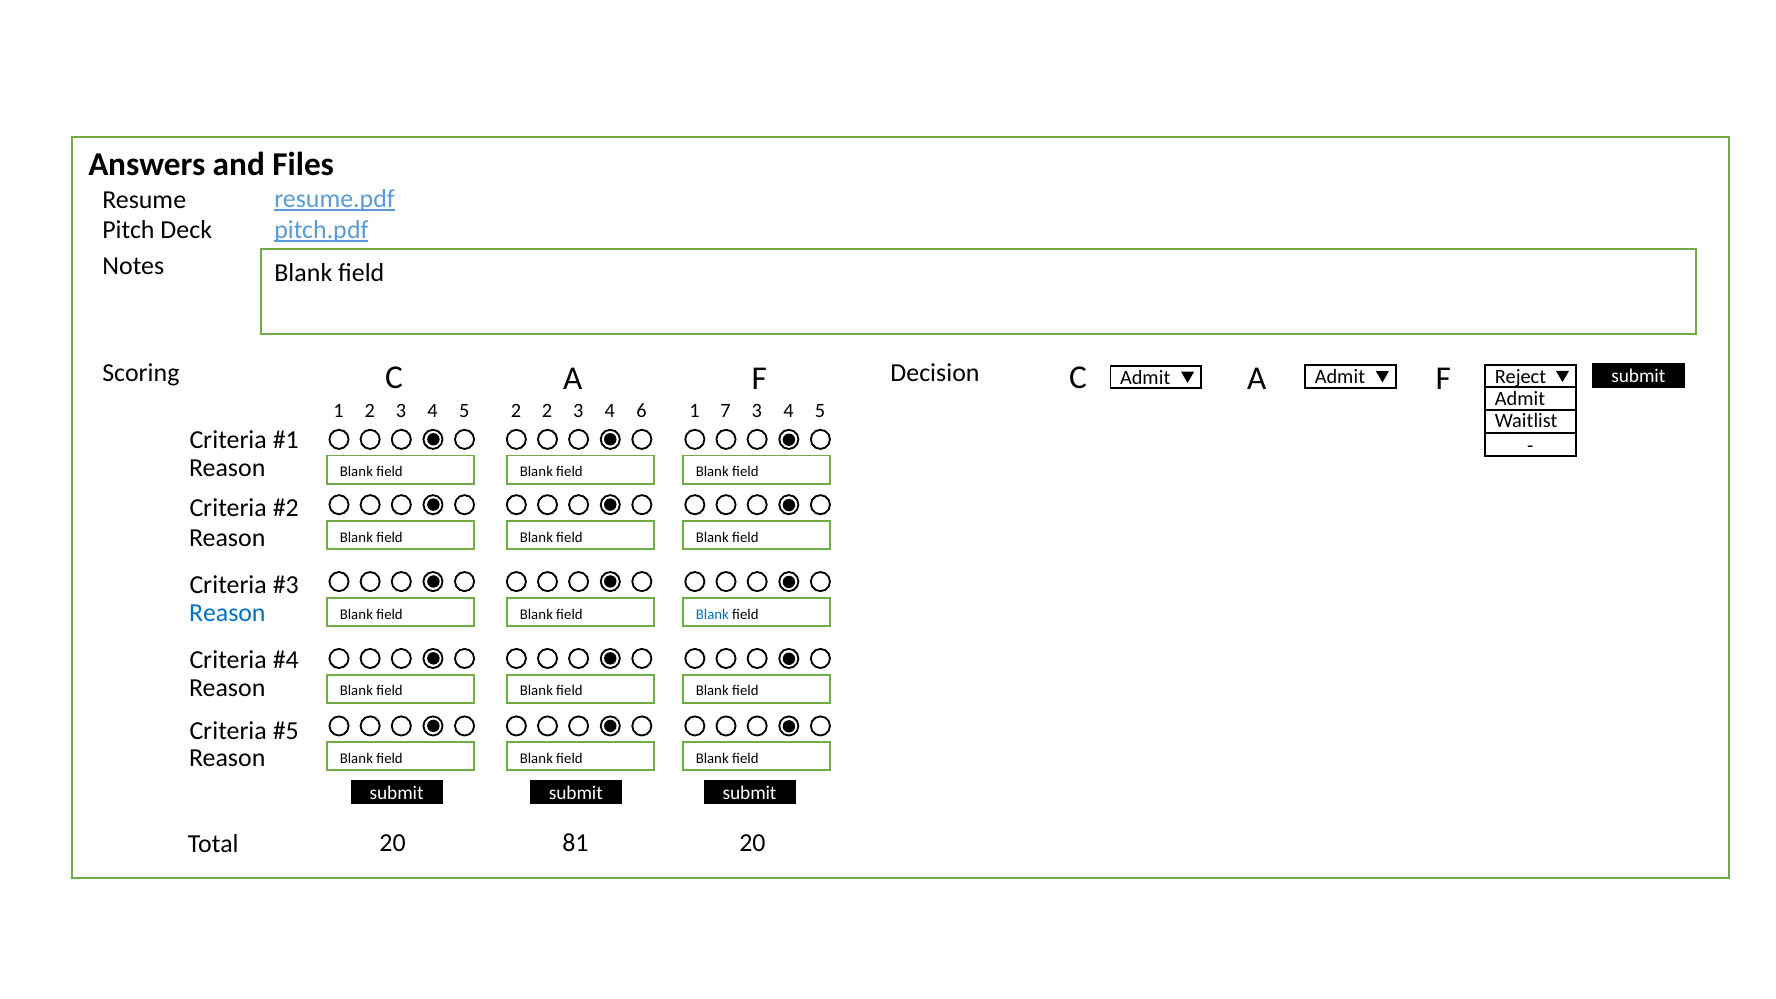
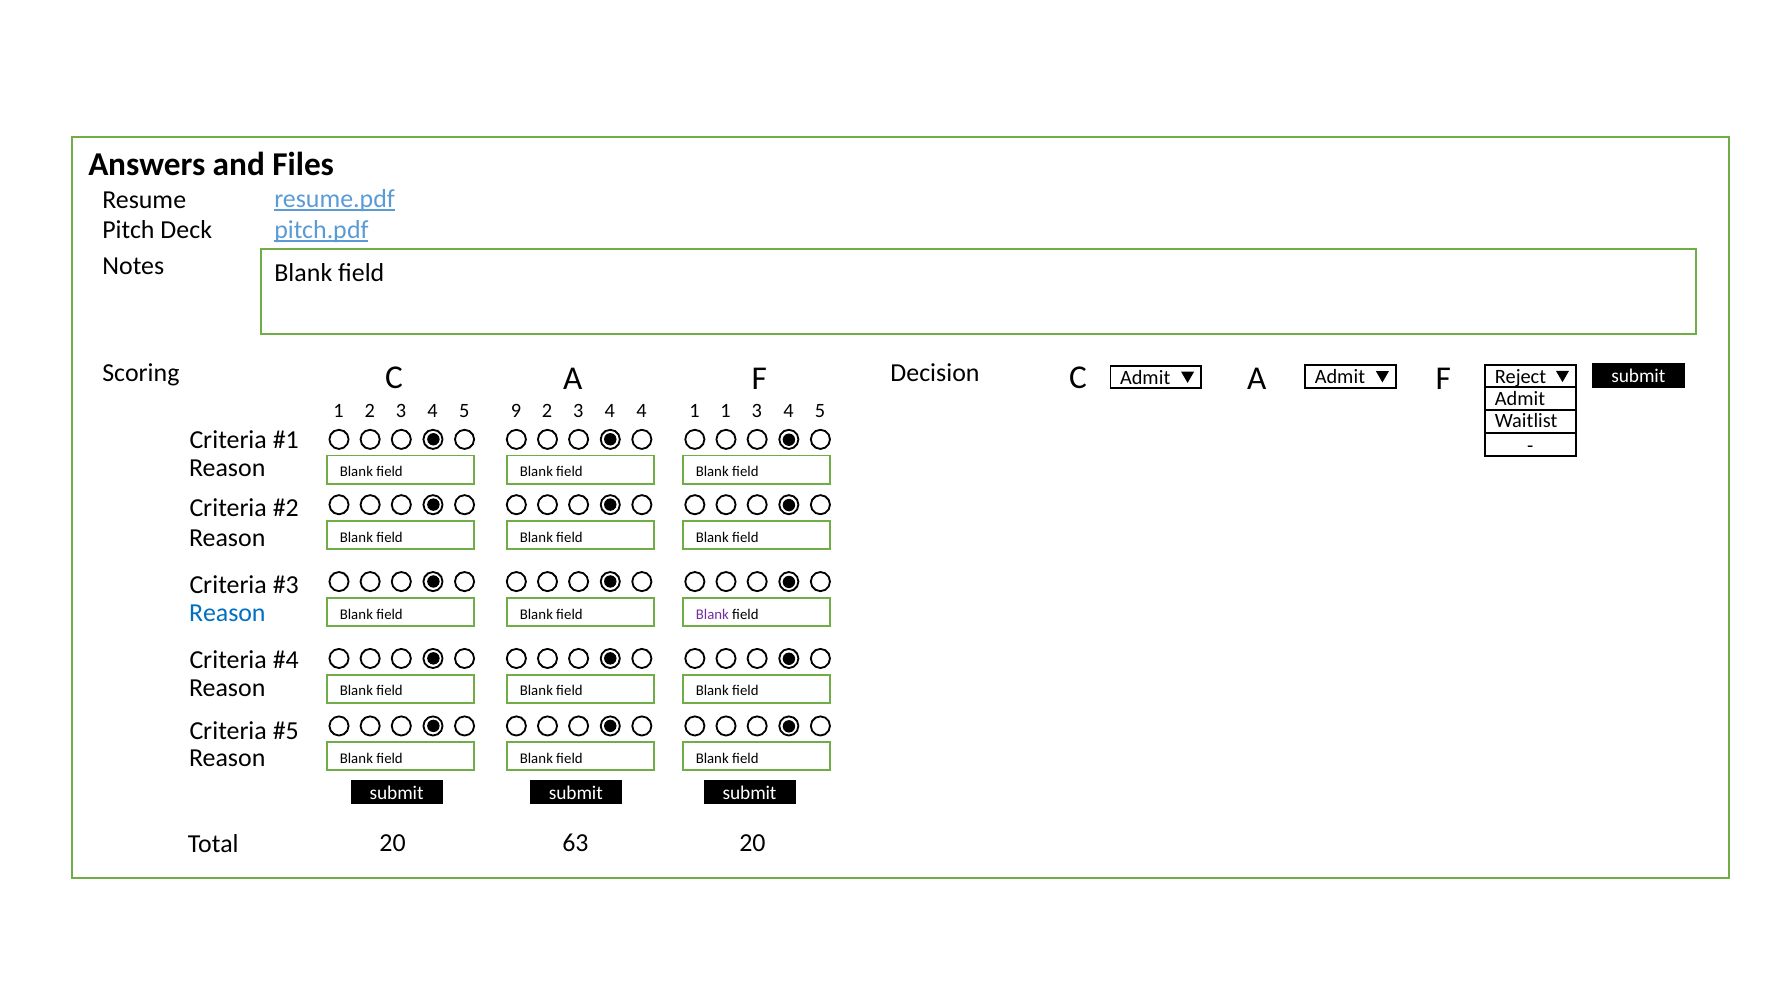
5 2: 2 -> 9 (516, 411)
4 6: 6 -> 4 (641, 411)
1 7: 7 -> 1 (726, 411)
Blank colour: blue -> purple (712, 614)
81: 81 -> 63 (575, 843)
